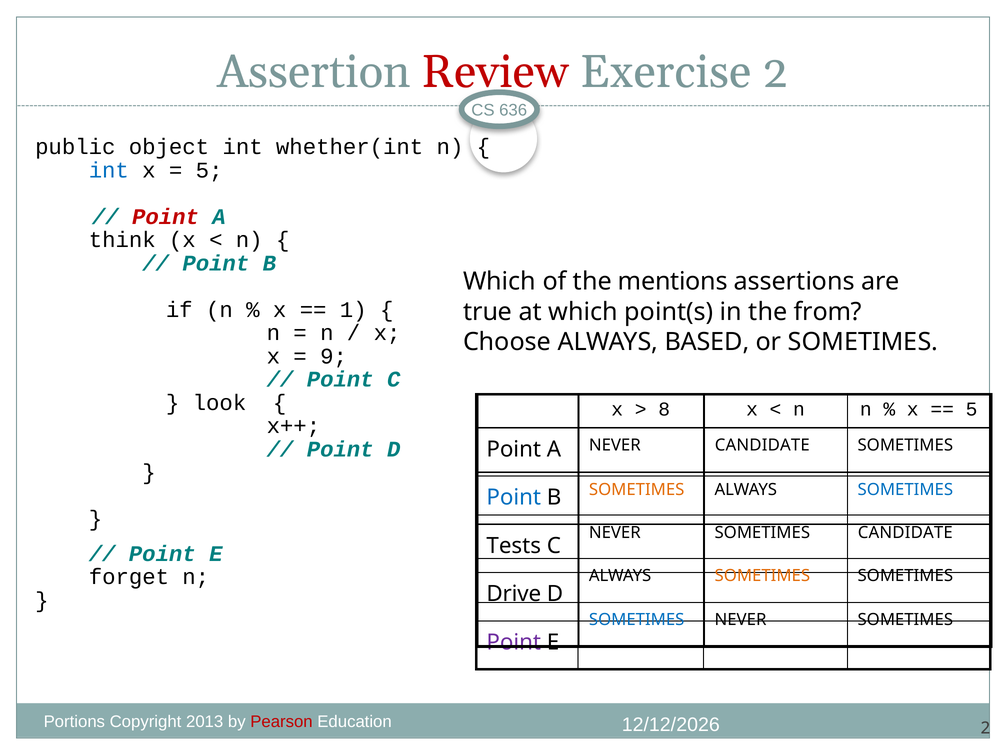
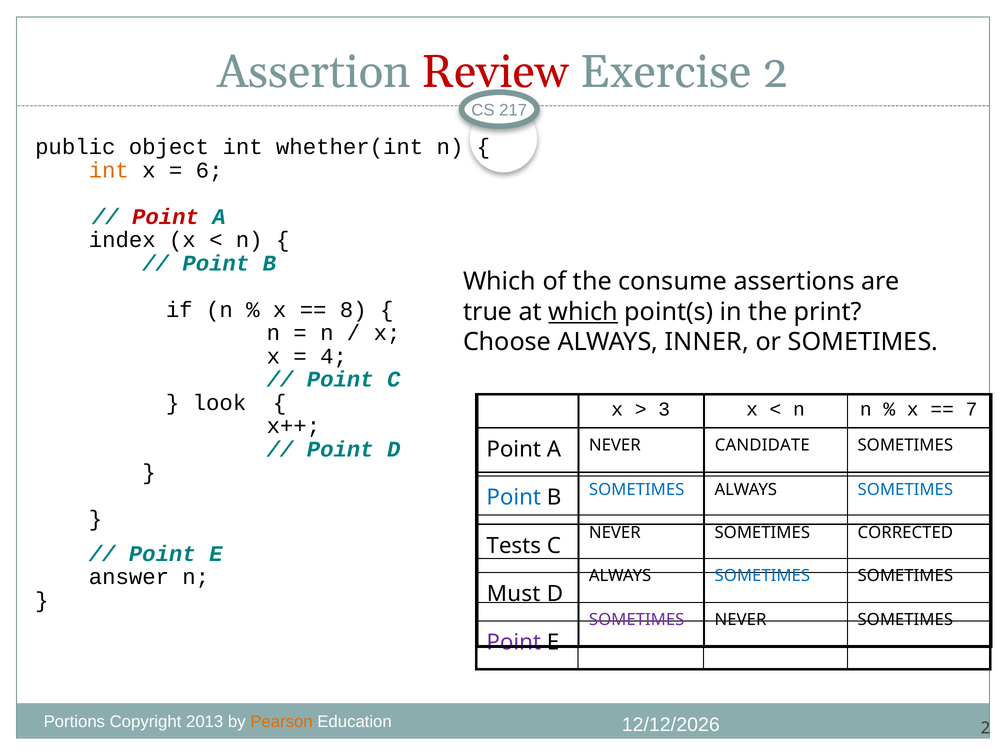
636: 636 -> 217 (513, 110)
int colour: blue -> orange (109, 170)
5: 5 -> 6 (209, 170)
think: think -> index (122, 240)
mentions: mentions -> consume (673, 282)
1: 1 -> 8 (353, 310)
which underline: none -> present (583, 312)
from: from -> print (828, 312)
BASED: BASED -> INNER (707, 342)
9: 9 -> 4 (334, 356)
8: 8 -> 3 (664, 409)
5: 5 -> 7 (972, 409)
SOMETIMES colour: orange -> blue (637, 490)
SOMETIMES CANDIDATE: CANDIDATE -> CORRECTED (905, 533)
forget: forget -> answer (129, 577)
SOMETIMES colour: orange -> blue (762, 576)
Drive: Drive -> Must (514, 594)
SOMETIMES colour: blue -> purple (637, 620)
Pearson colour: red -> orange (281, 722)
